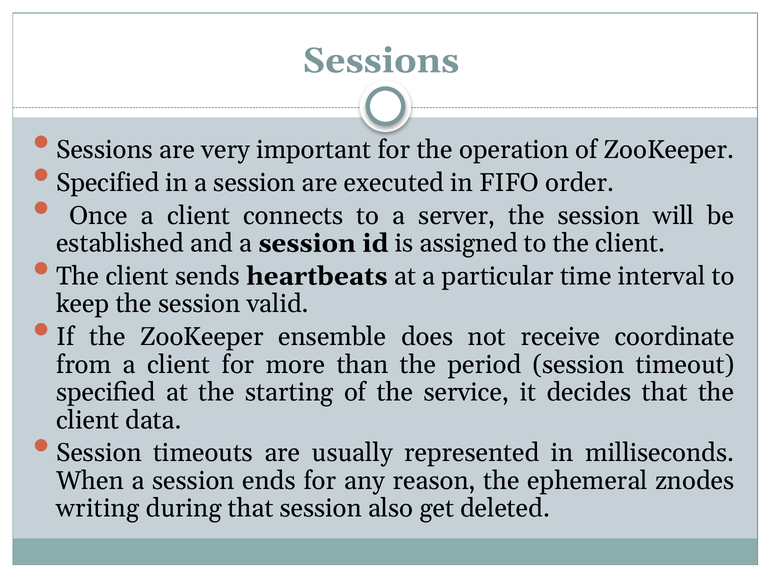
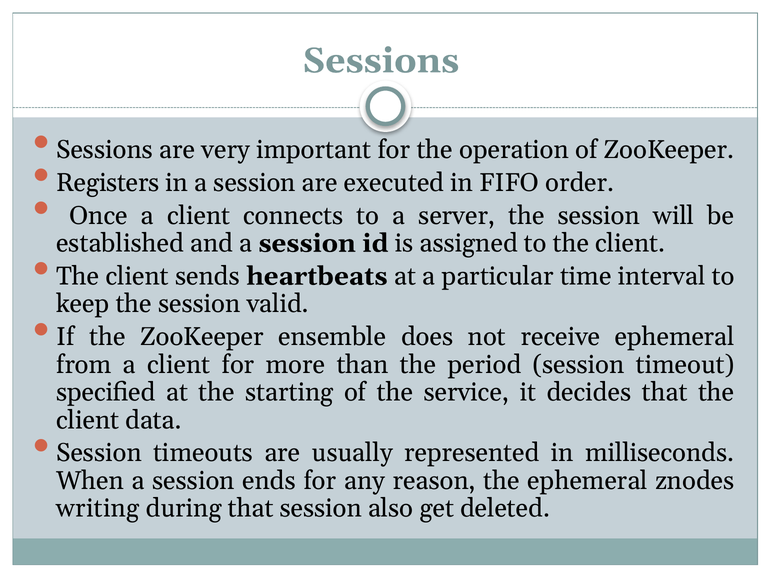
Specified: Specified -> Registers (108, 183)
receive coordinate: coordinate -> ephemeral (675, 337)
